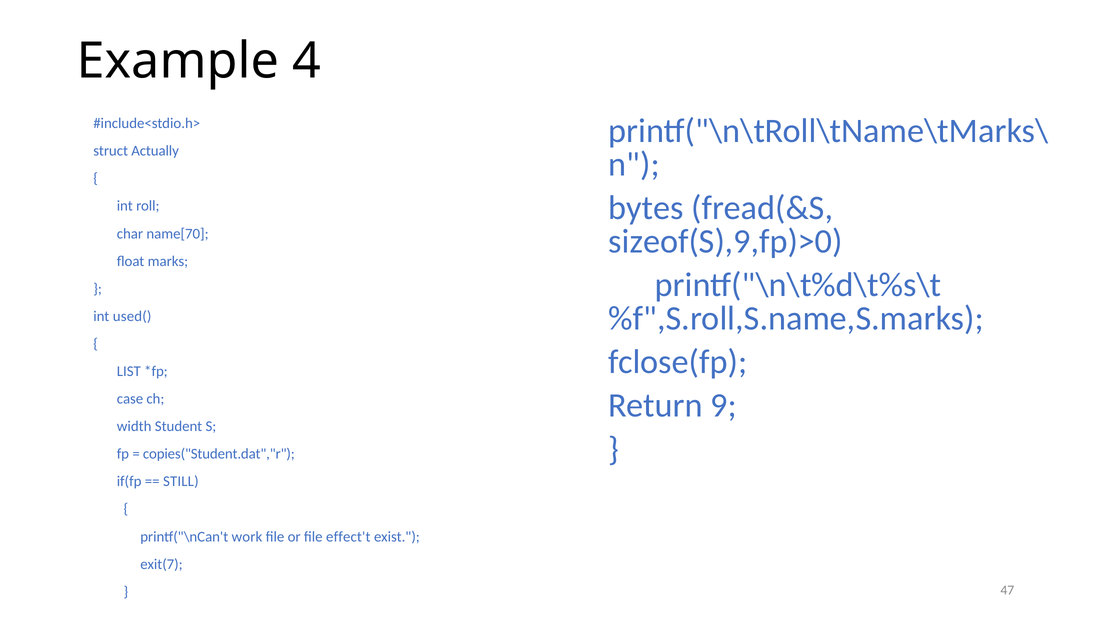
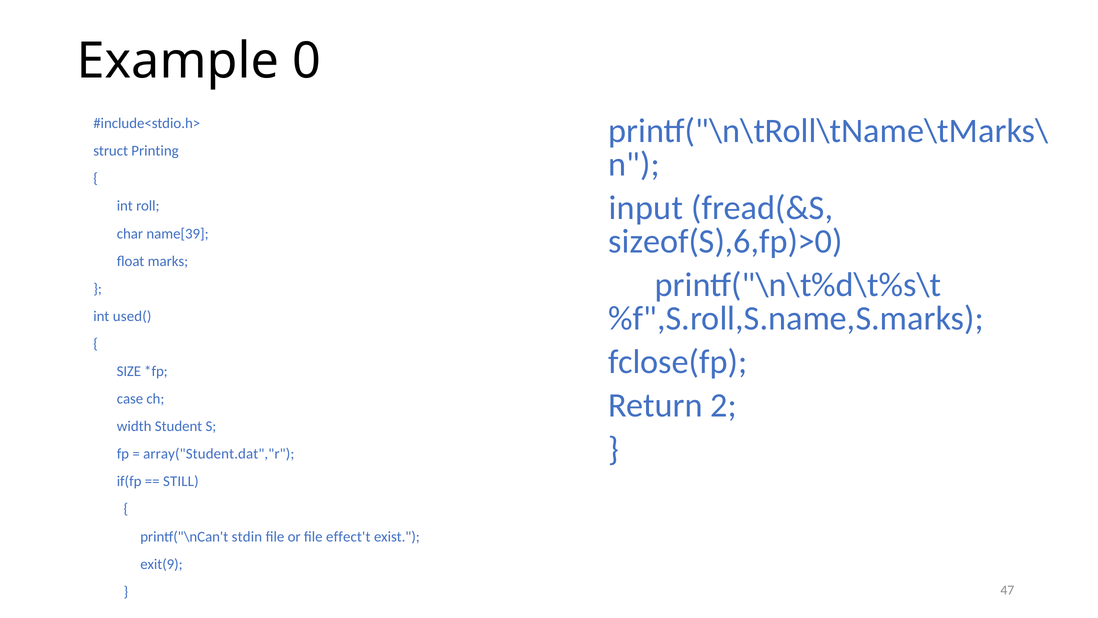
4: 4 -> 0 (307, 61)
Actually: Actually -> Printing (155, 151)
bytes: bytes -> input (646, 208)
sizeof(S),9,fp)>0: sizeof(S),9,fp)>0 -> sizeof(S),6,fp)>0 (726, 241)
name[70: name[70 -> name[39 (178, 233)
LIST: LIST -> SIZE (129, 371)
9: 9 -> 2 (724, 405)
copies("Student.dat","r: copies("Student.dat","r -> array("Student.dat","r (219, 454)
work: work -> stdin (247, 536)
exit(7: exit(7 -> exit(9 (161, 564)
